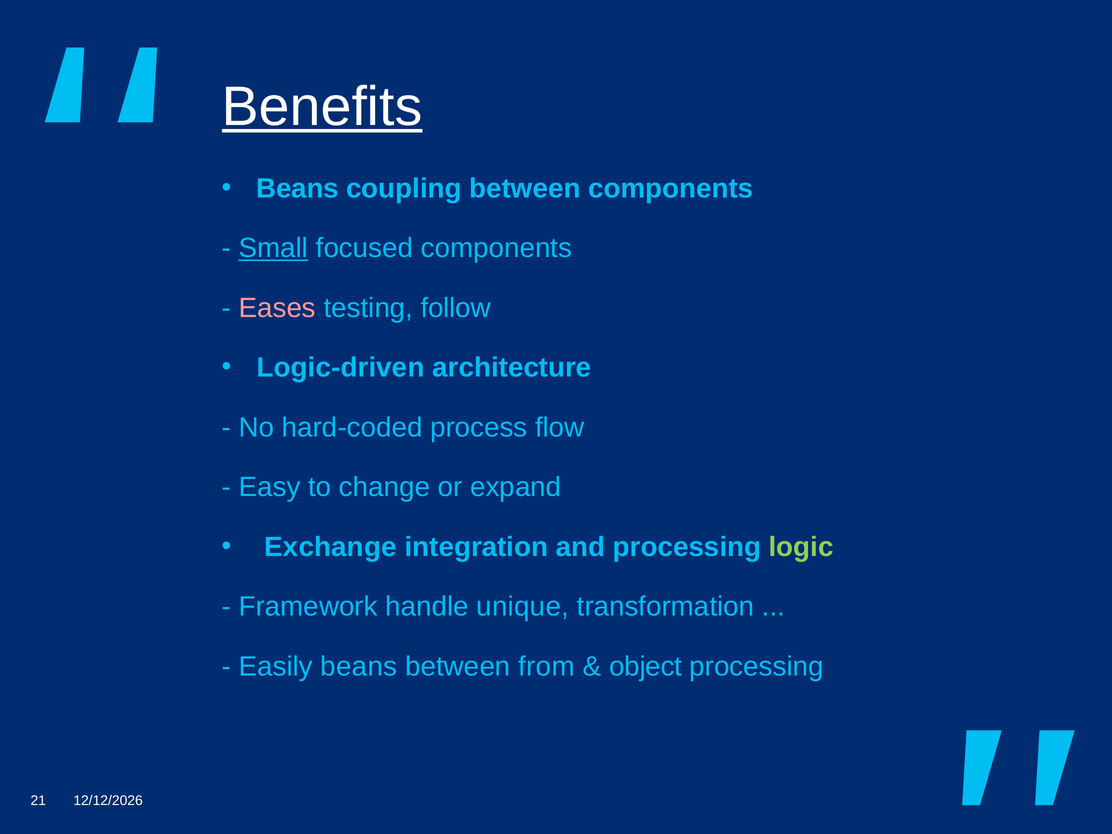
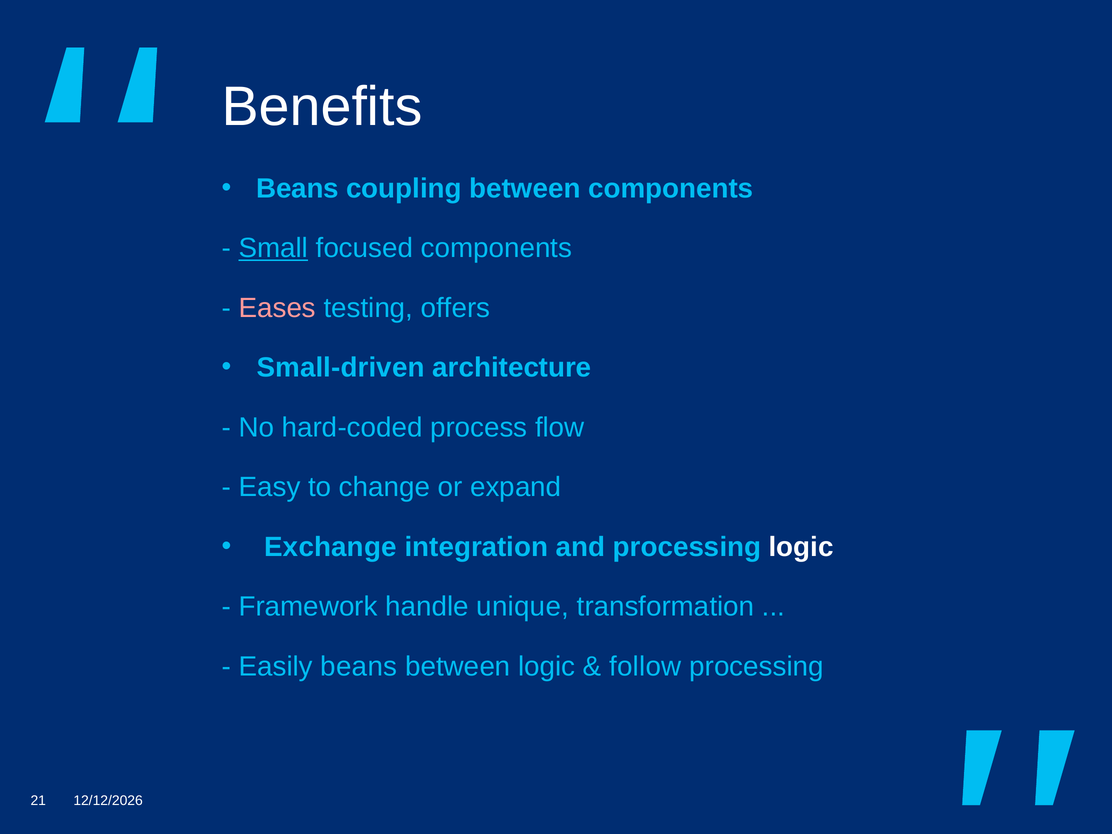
Benefits underline: present -> none (322, 107)
follow: follow -> offers (456, 308)
Logic-driven: Logic-driven -> Small-driven (341, 368)
logic colour: light green -> white (801, 547)
between from: from -> logic (547, 667)
object: object -> follow (645, 667)
